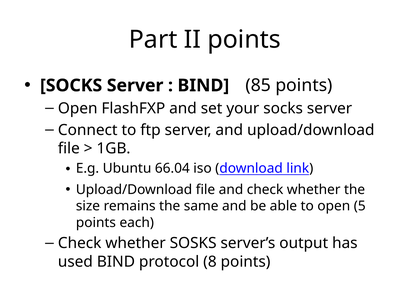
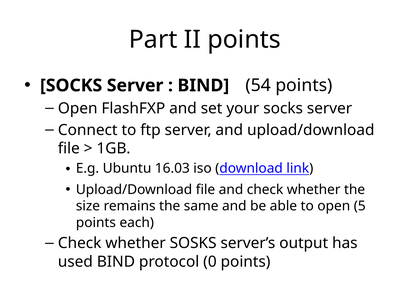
85: 85 -> 54 (258, 86)
66.04: 66.04 -> 16.03 (172, 169)
8: 8 -> 0 (210, 262)
